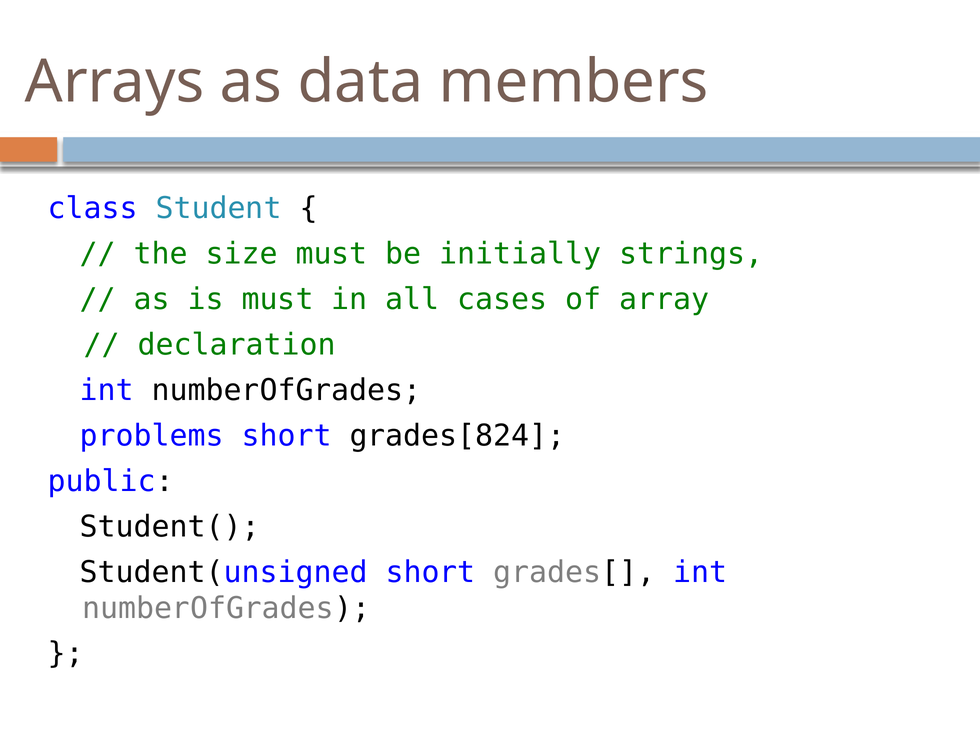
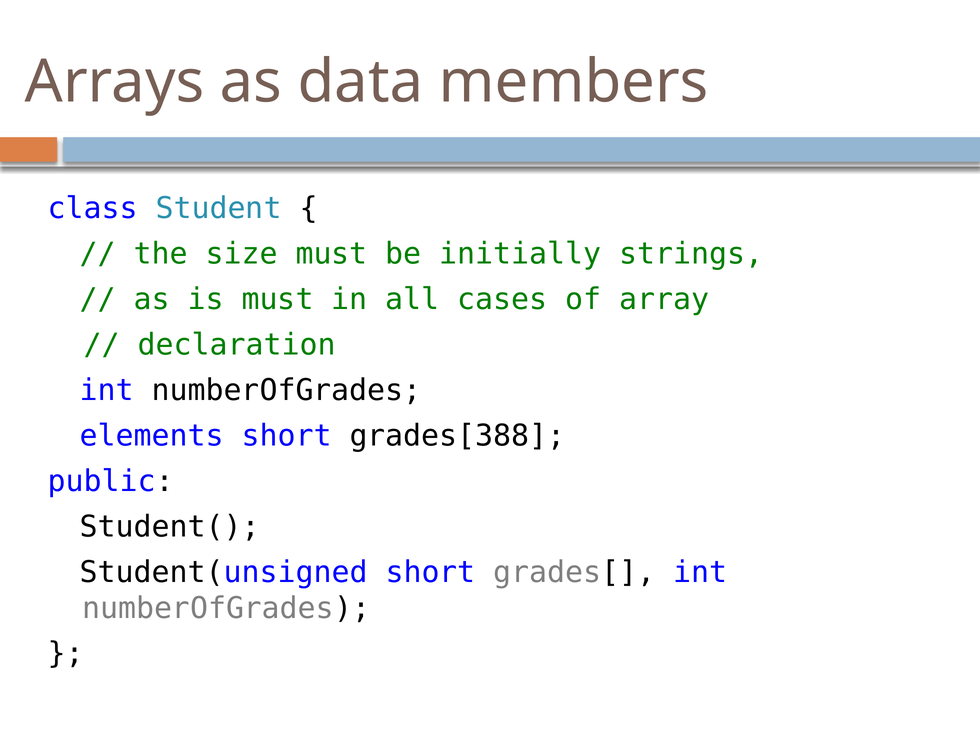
problems: problems -> elements (152, 436)
grades[824: grades[824 -> grades[388 (457, 436)
